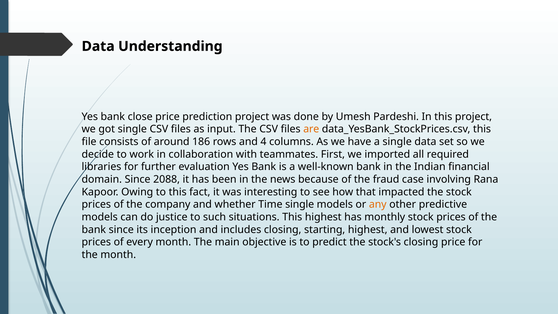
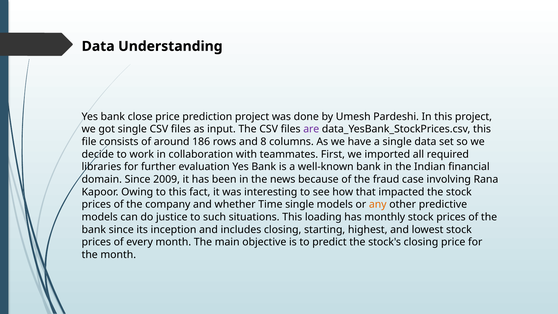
are colour: orange -> purple (311, 129)
4: 4 -> 8 (263, 142)
2088: 2088 -> 2009 (167, 179)
This highest: highest -> loading (323, 217)
